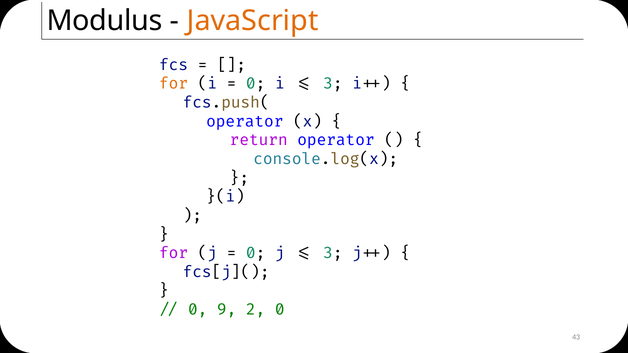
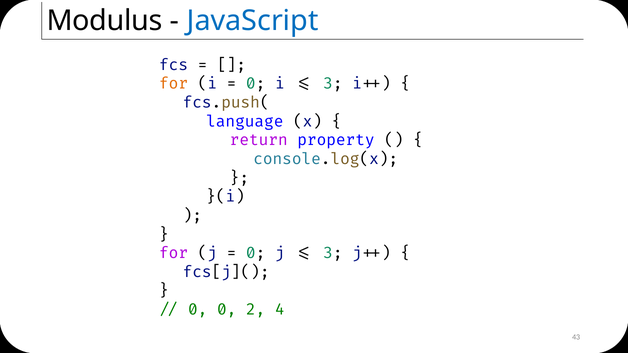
JavaScript colour: orange -> blue (253, 21)
operator: operator -> language (245, 121)
return operator: operator -> property (336, 140)
0 9: 9 -> 0 (227, 310)
2 0: 0 -> 4 (280, 310)
